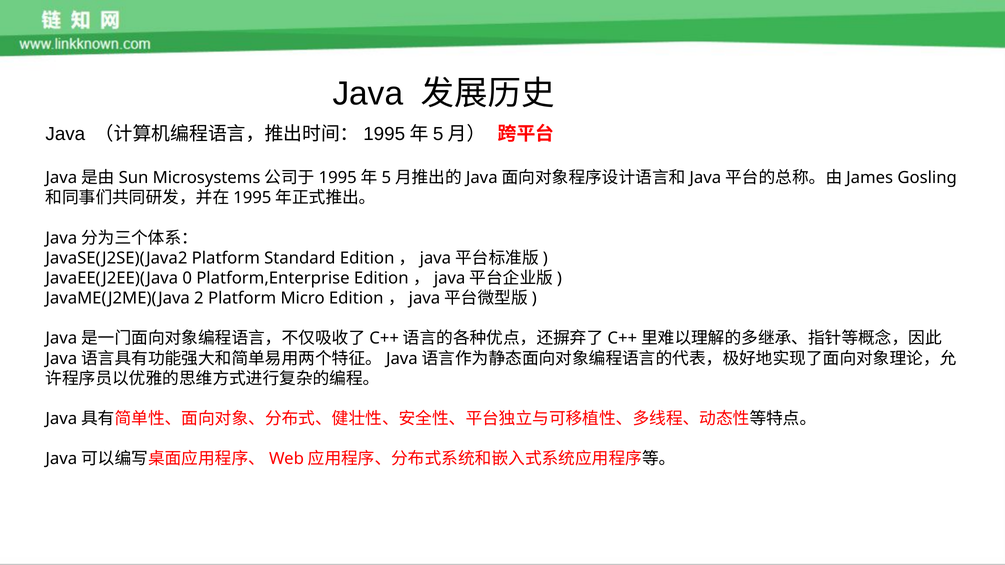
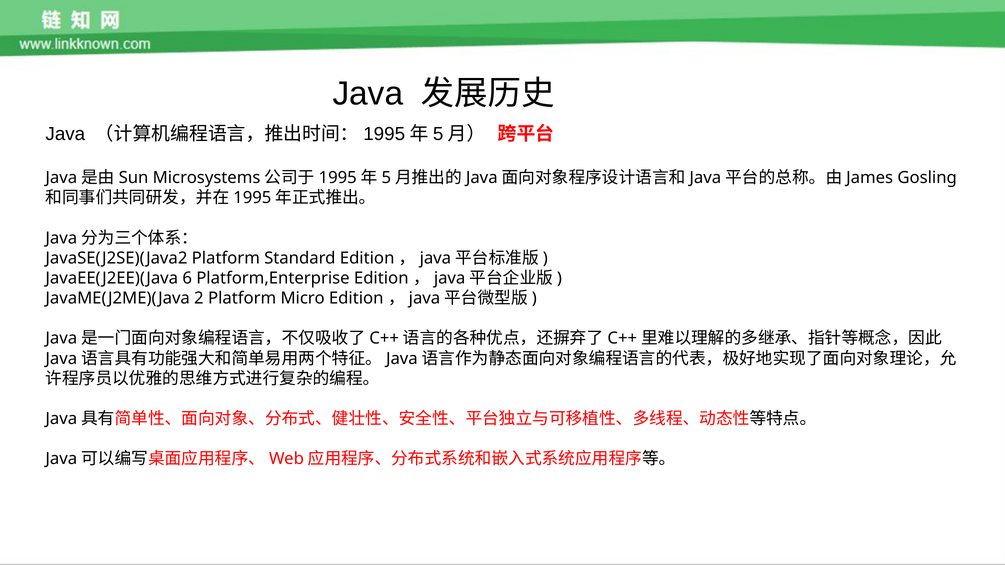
0: 0 -> 6 (187, 278)
